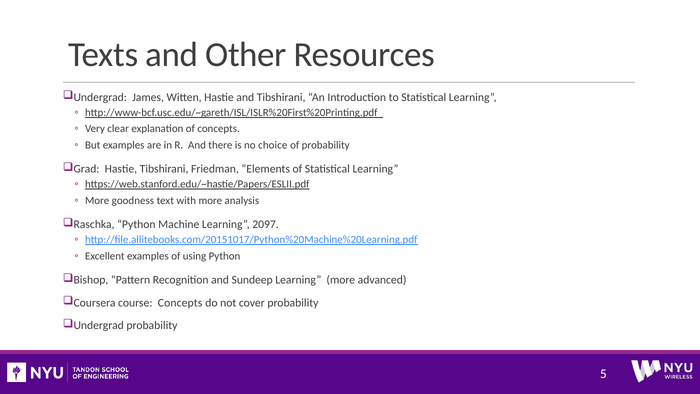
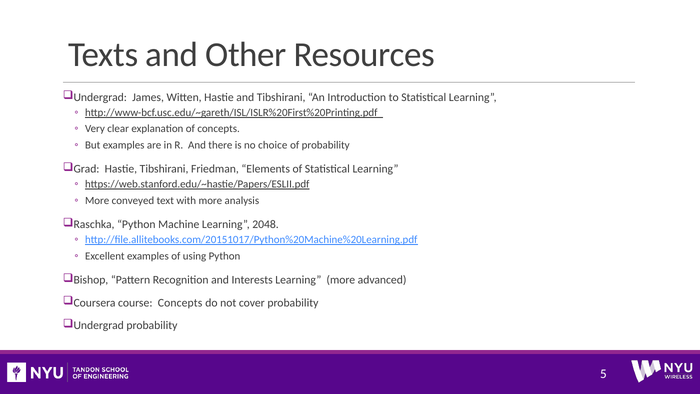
goodness: goodness -> conveyed (133, 200)
2097: 2097 -> 2048 (266, 224)
Sundeep: Sundeep -> Interests (252, 280)
